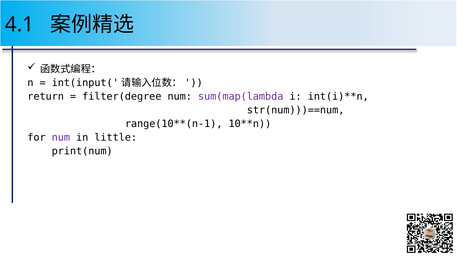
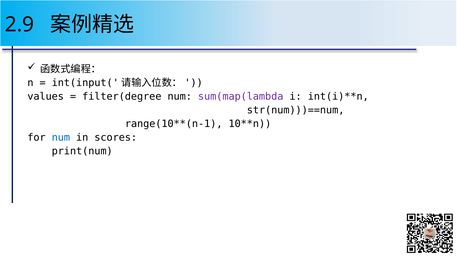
4.1: 4.1 -> 2.9 (19, 25)
return: return -> values (46, 96)
num colour: purple -> blue (61, 138)
little: little -> scores (116, 138)
